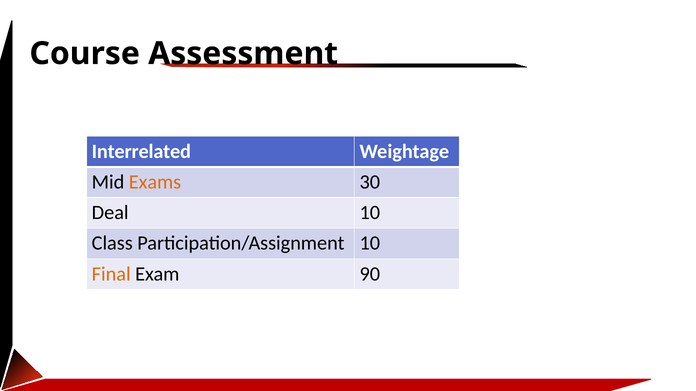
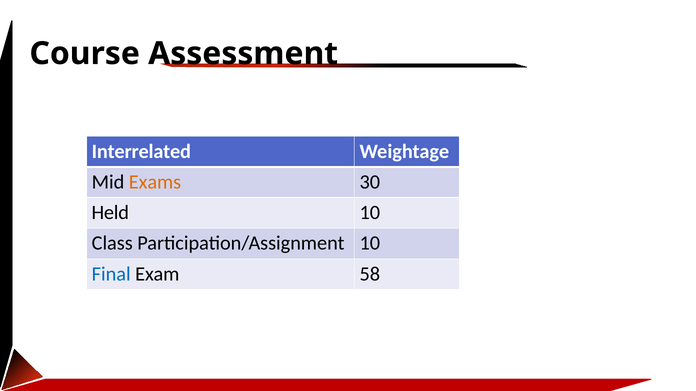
Deal: Deal -> Held (110, 213)
Final colour: orange -> blue (111, 274)
90: 90 -> 58 (370, 274)
